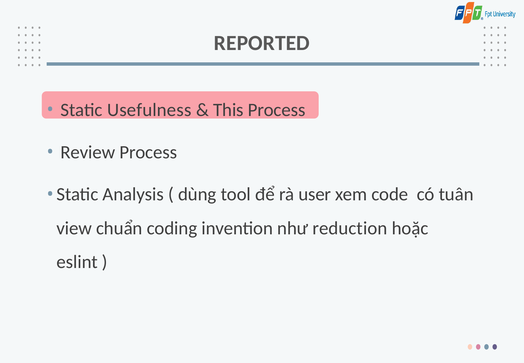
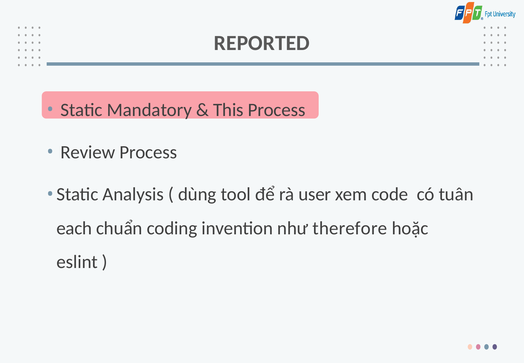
Usefulness: Usefulness -> Mandatory (149, 110)
view: view -> each (74, 228)
reduction: reduction -> therefore (350, 228)
